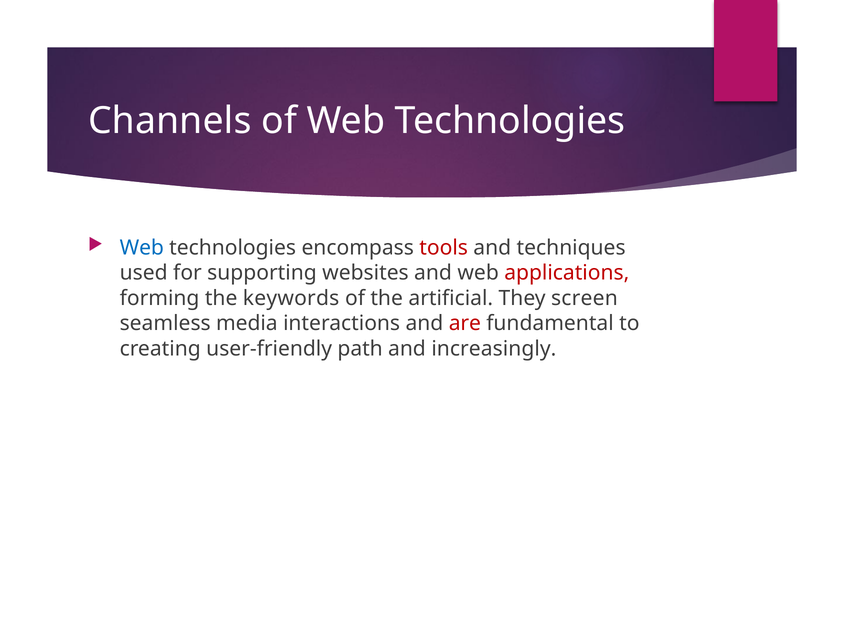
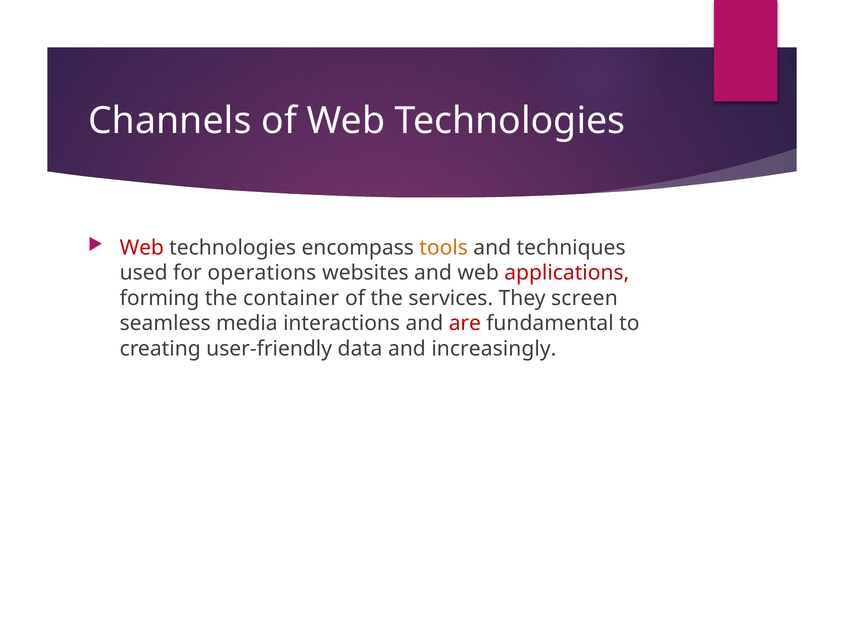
Web colour: blue -> red (142, 248)
tools colour: red -> orange (444, 248)
supporting: supporting -> operations (262, 273)
keywords: keywords -> container (291, 298)
artificial: artificial -> services (451, 298)
path: path -> data (360, 349)
